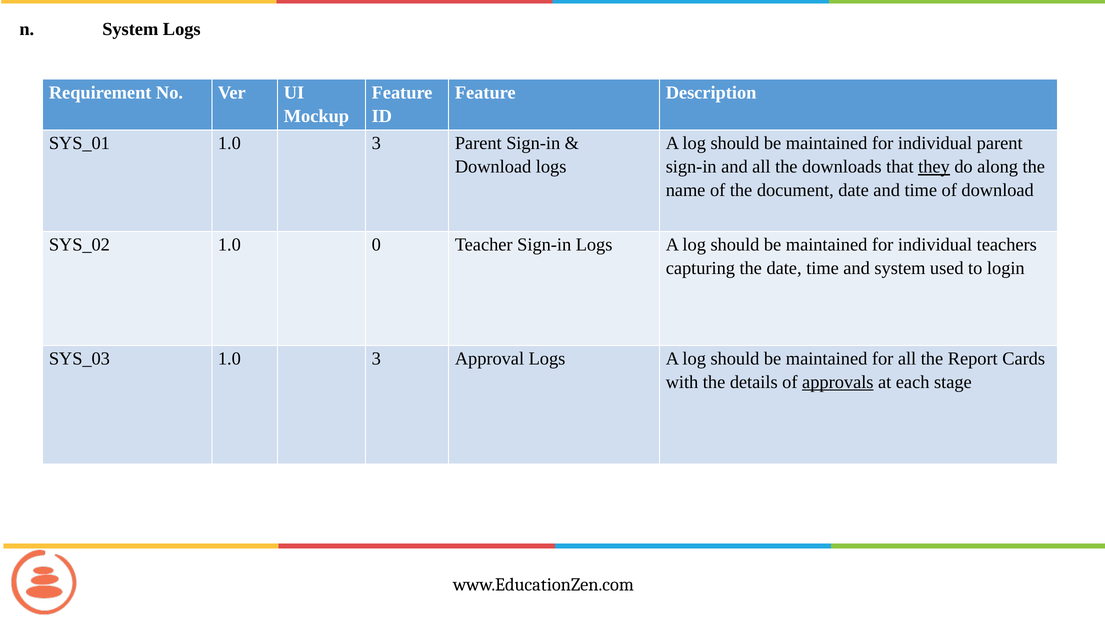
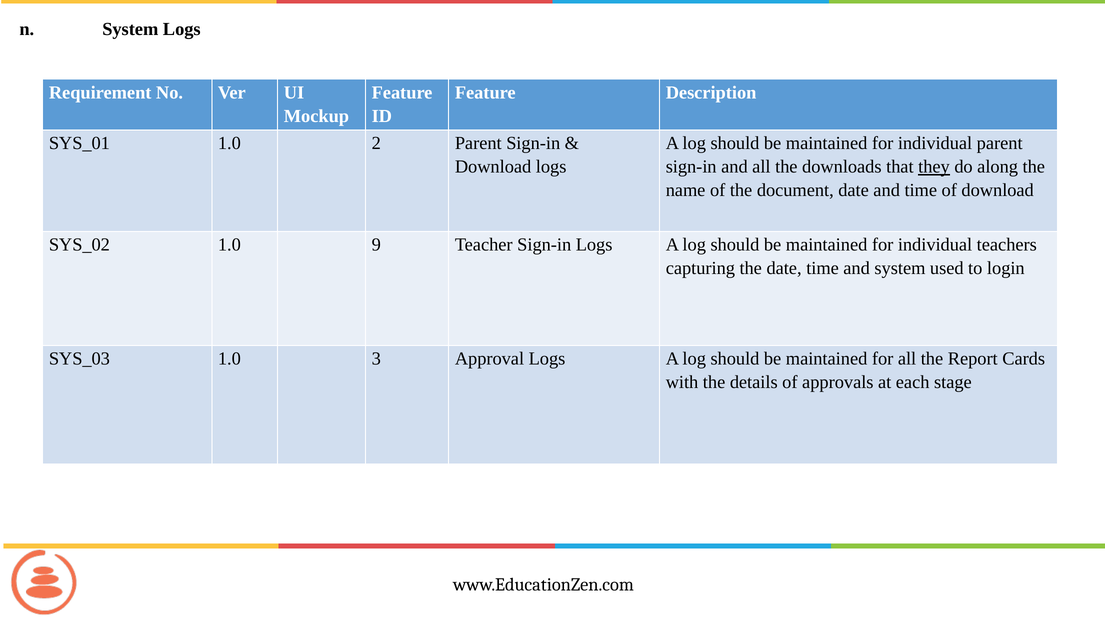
3: 3 -> 2 (376, 143)
0: 0 -> 9 (376, 245)
approvals underline: present -> none (838, 383)
